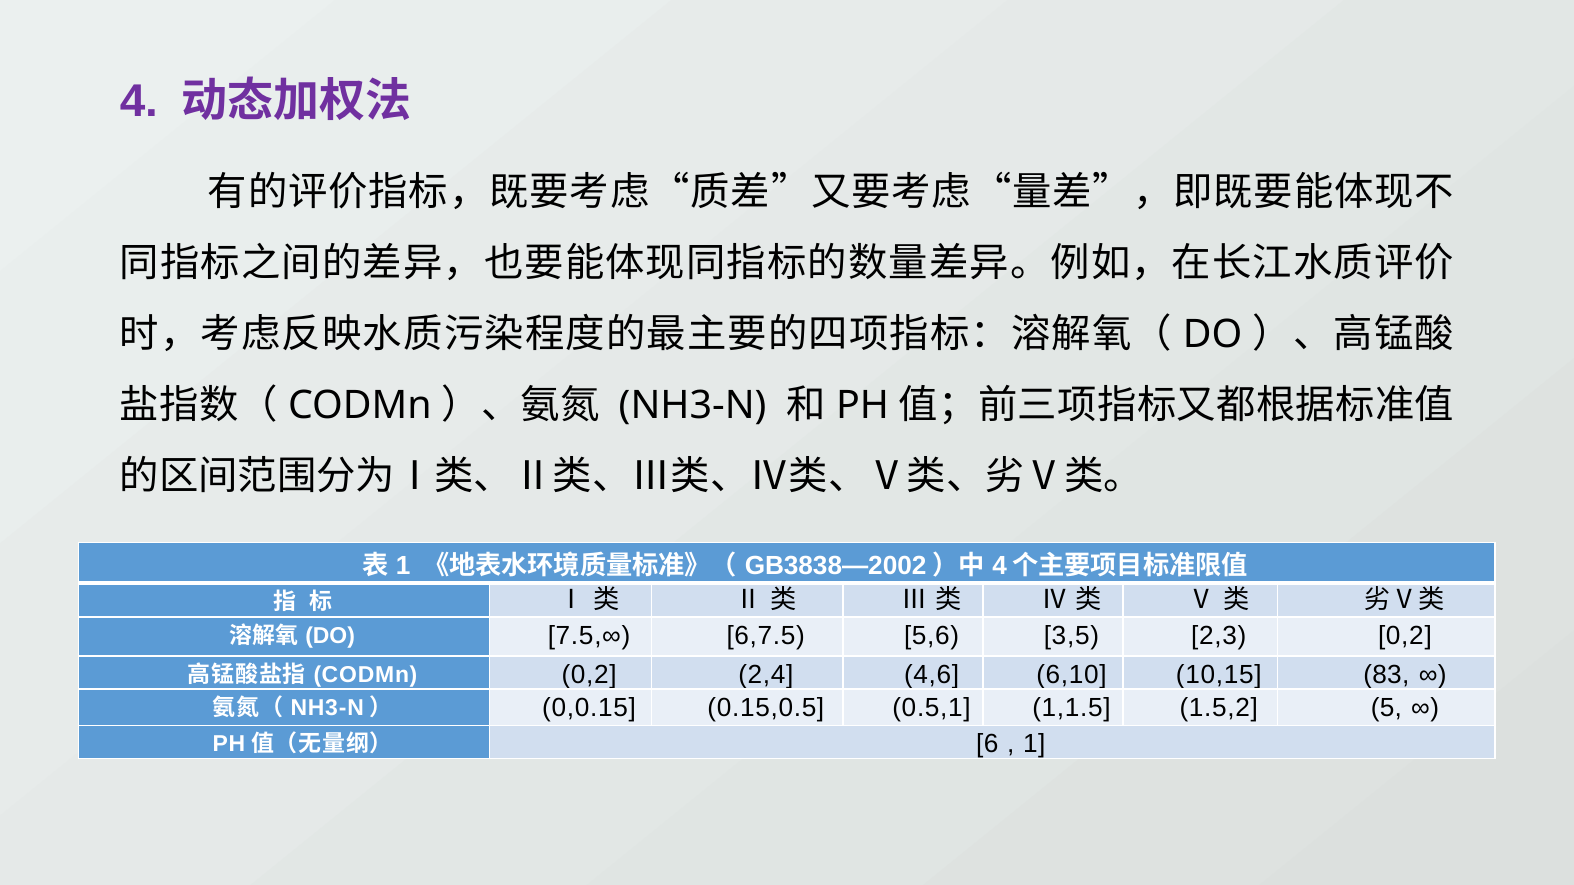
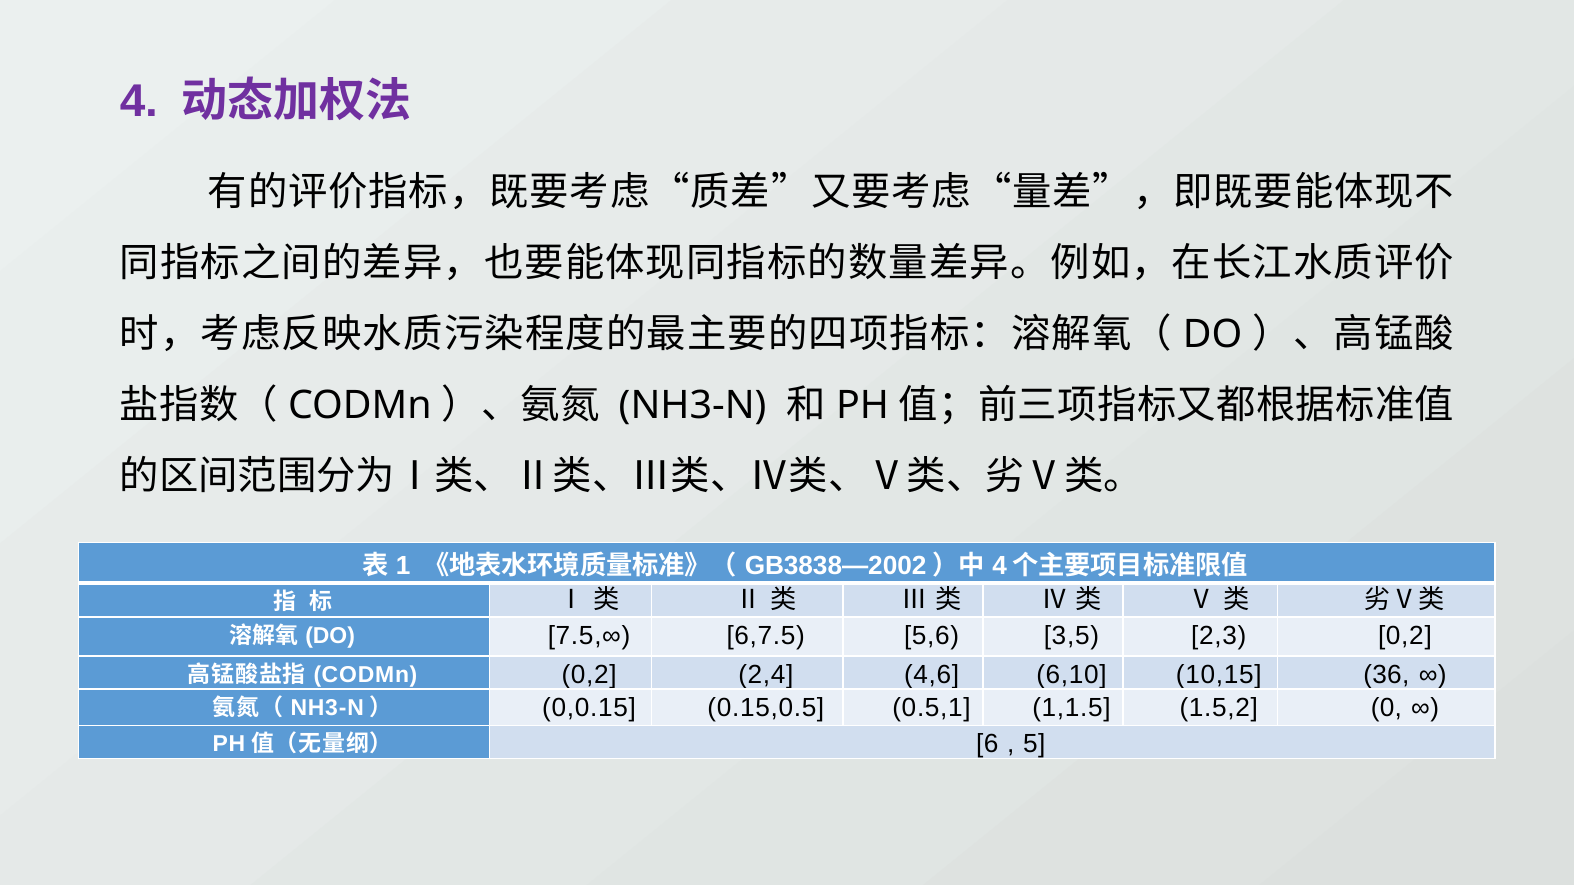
83: 83 -> 36 (1386, 675)
5: 5 -> 0 (1386, 708)
1: 1 -> 5 (1034, 745)
